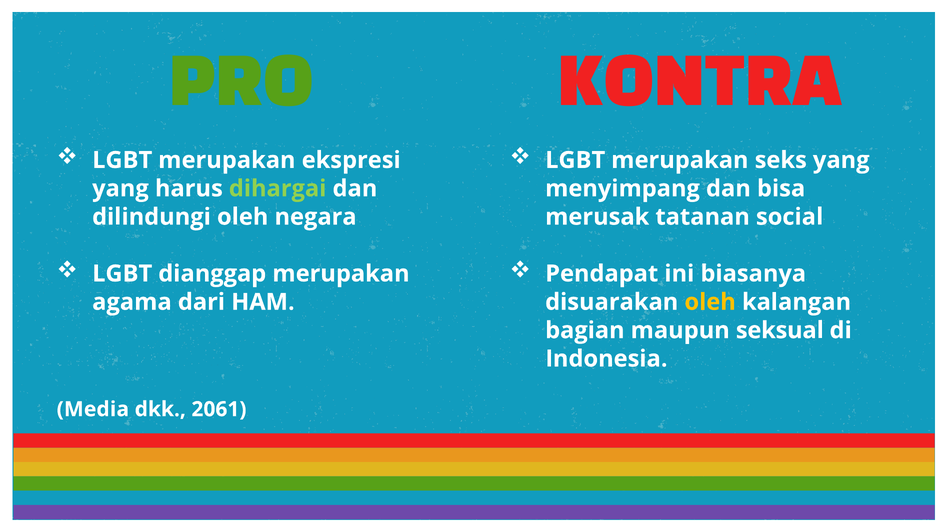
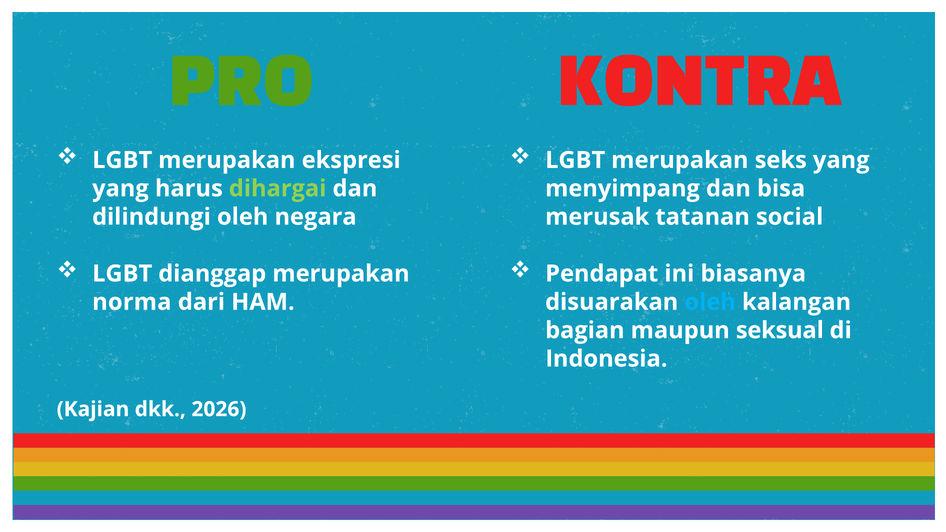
agama: agama -> norma (132, 302)
oleh colour: yellow -> light blue (710, 302)
Media: Media -> Kajian (93, 409)
2061: 2061 -> 2026 (219, 409)
